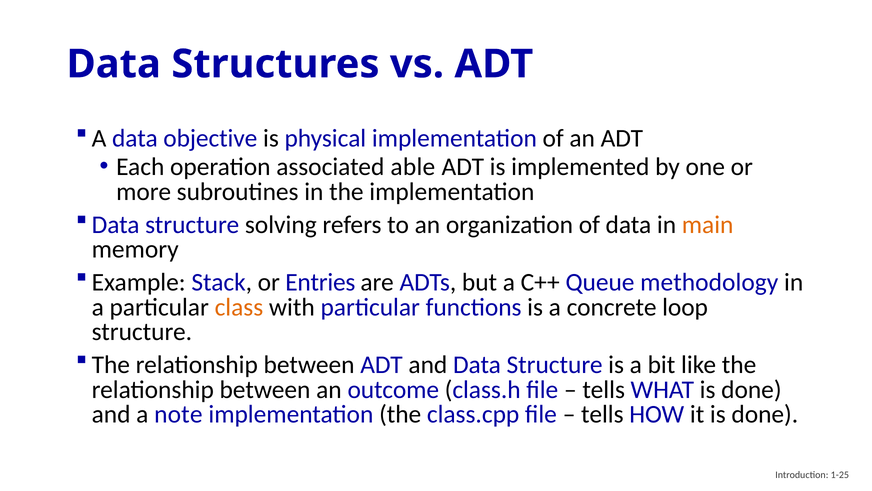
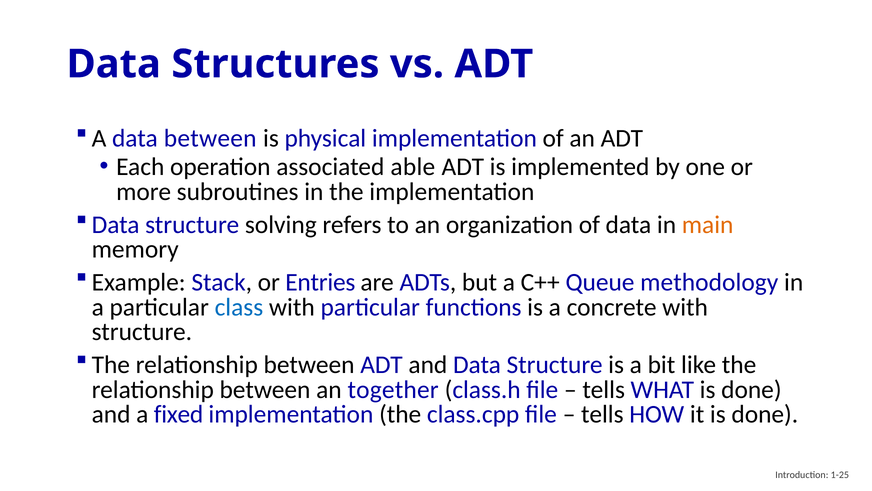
data objective: objective -> between (210, 138)
class colour: orange -> blue (239, 307)
concrete loop: loop -> with (685, 307)
outcome: outcome -> together (393, 389)
note: note -> fixed (179, 414)
